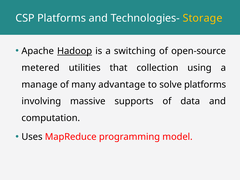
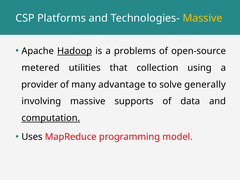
Technologies- Storage: Storage -> Massive (203, 18)
switching: switching -> problems (135, 51)
manage: manage -> provider (40, 85)
solve platforms: platforms -> generally (205, 85)
computation underline: none -> present (51, 118)
